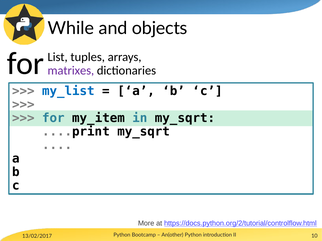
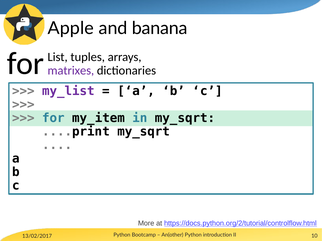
While: While -> Apple (71, 28)
objects: objects -> banana (160, 28)
my_list colour: blue -> purple (68, 91)
